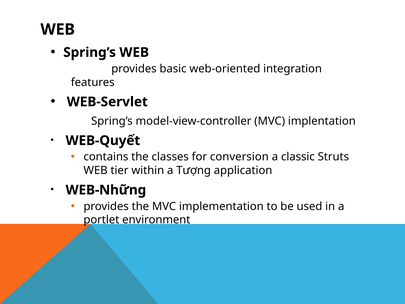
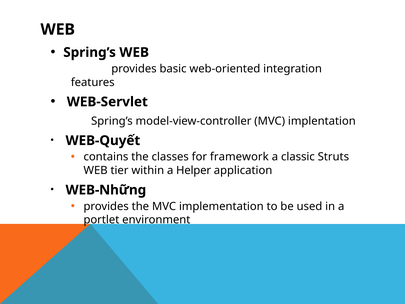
conversion: conversion -> framework (239, 157)
Tượng: Tượng -> Helper (194, 170)
